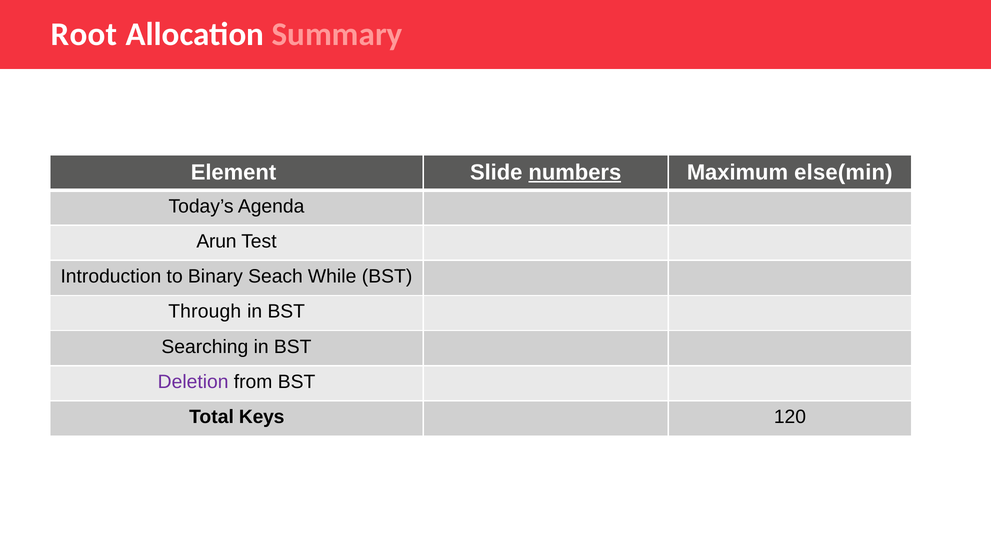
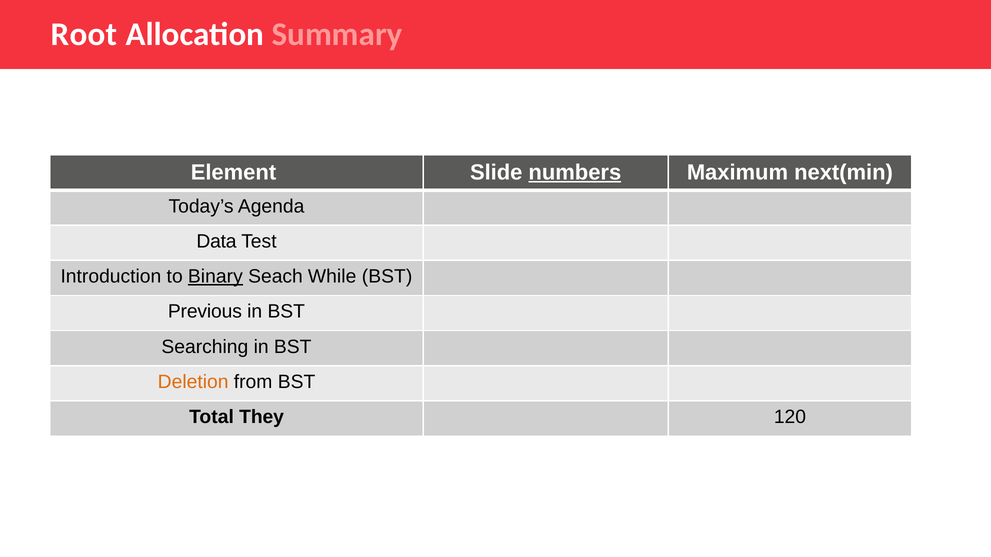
else(min: else(min -> next(min (844, 172)
Arun: Arun -> Data (216, 242)
Binary underline: none -> present (215, 277)
Through: Through -> Previous (205, 312)
Deletion colour: purple -> orange (193, 382)
Keys: Keys -> They (262, 417)
